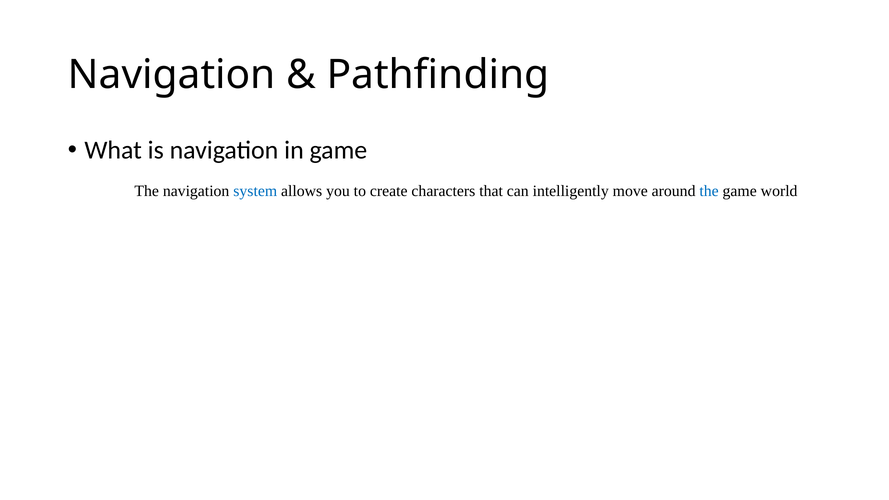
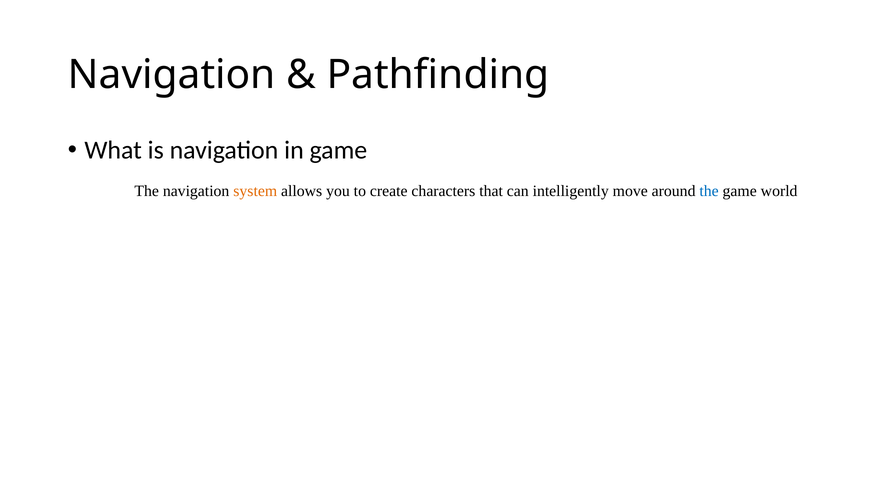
system colour: blue -> orange (255, 191)
